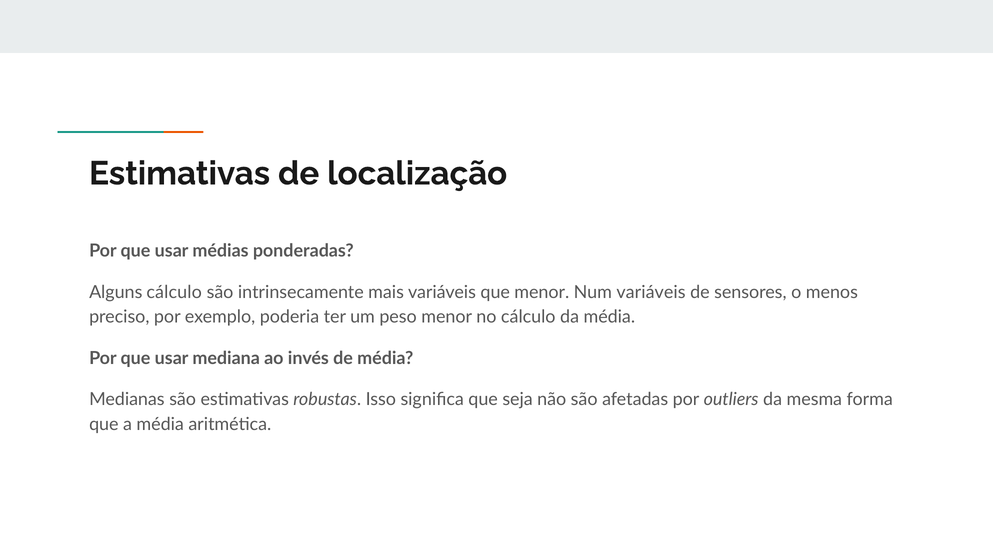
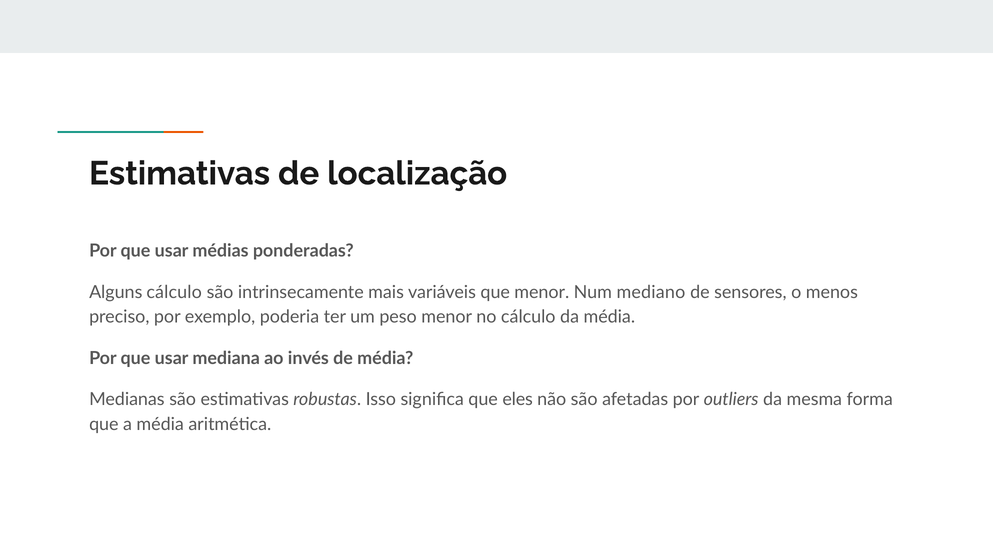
Num variáveis: variáveis -> mediano (651, 292)
seja: seja -> eles (518, 399)
